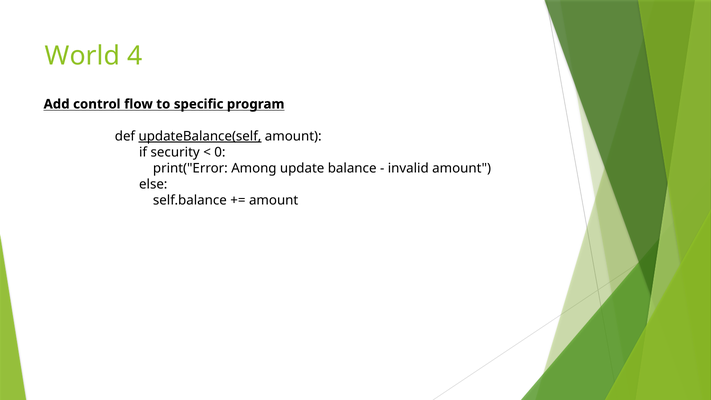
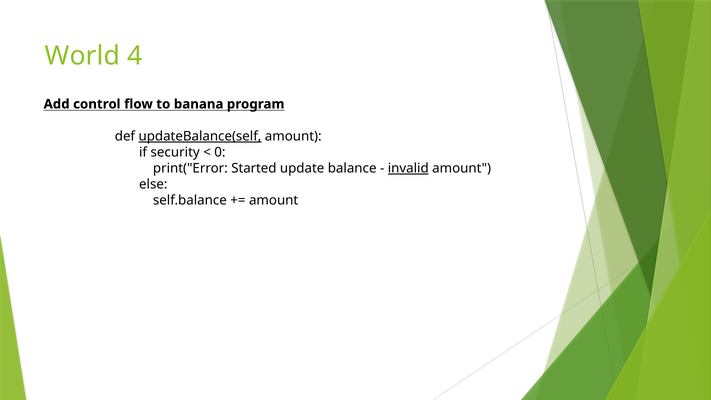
specific: specific -> banana (199, 104)
Among: Among -> Started (254, 168)
invalid underline: none -> present (408, 168)
